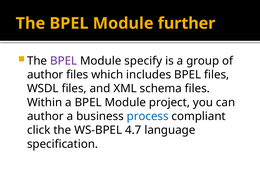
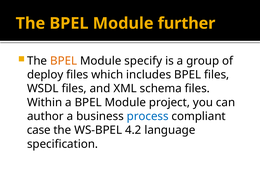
BPEL colour: purple -> orange (64, 61)
author: author -> deploy (45, 75)
click: click -> case (39, 130)
4.7: 4.7 -> 4.2 (133, 130)
